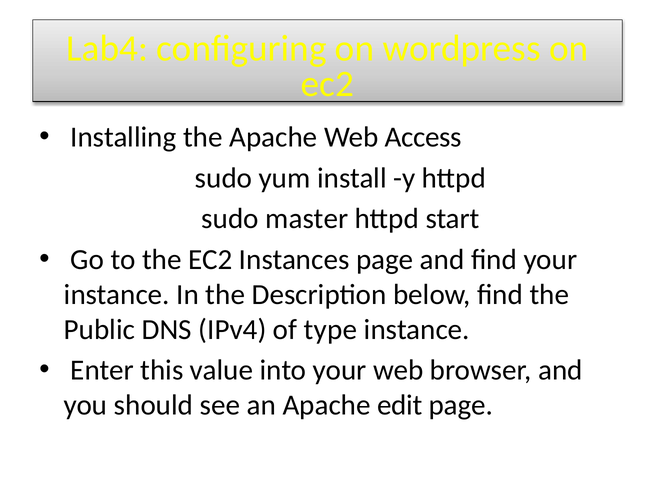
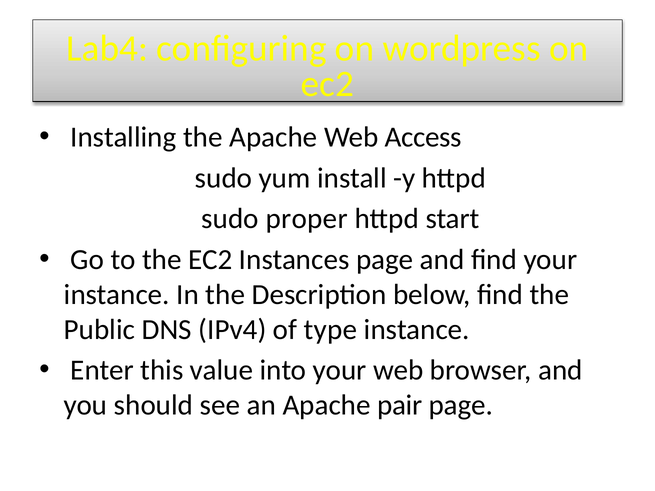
master: master -> proper (307, 219)
edit: edit -> pair (400, 405)
